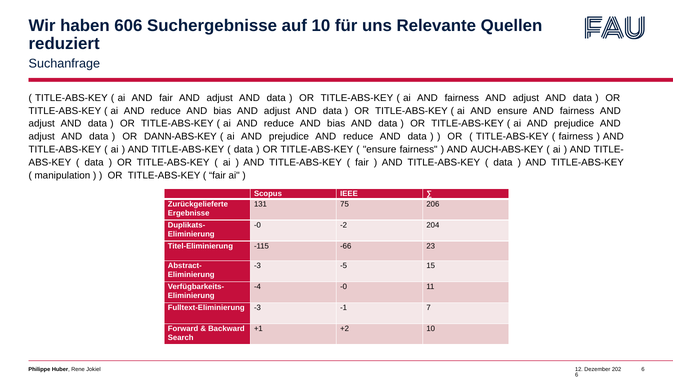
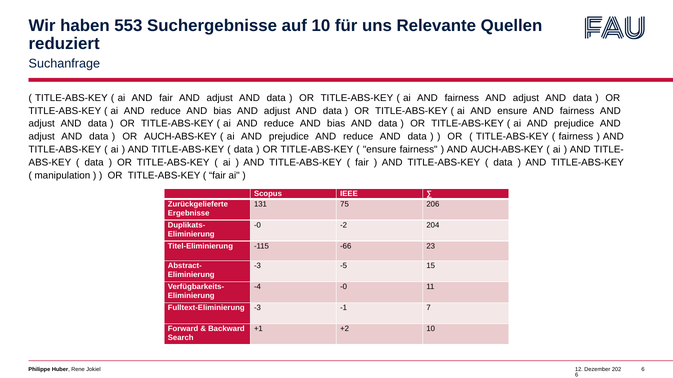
606: 606 -> 553 (128, 26)
OR DANN-ABS-KEY: DANN-ABS-KEY -> AUCH-ABS-KEY (180, 137)
